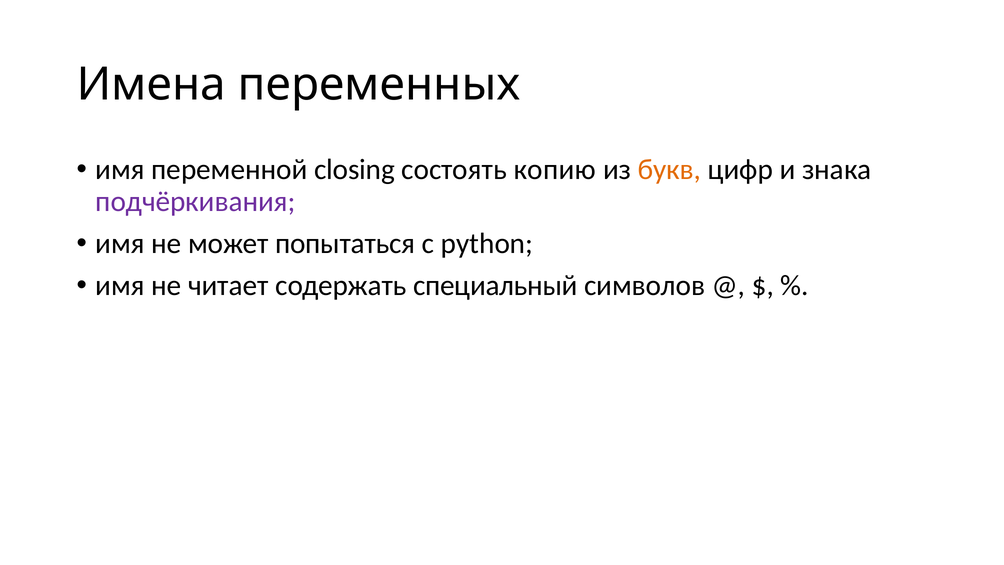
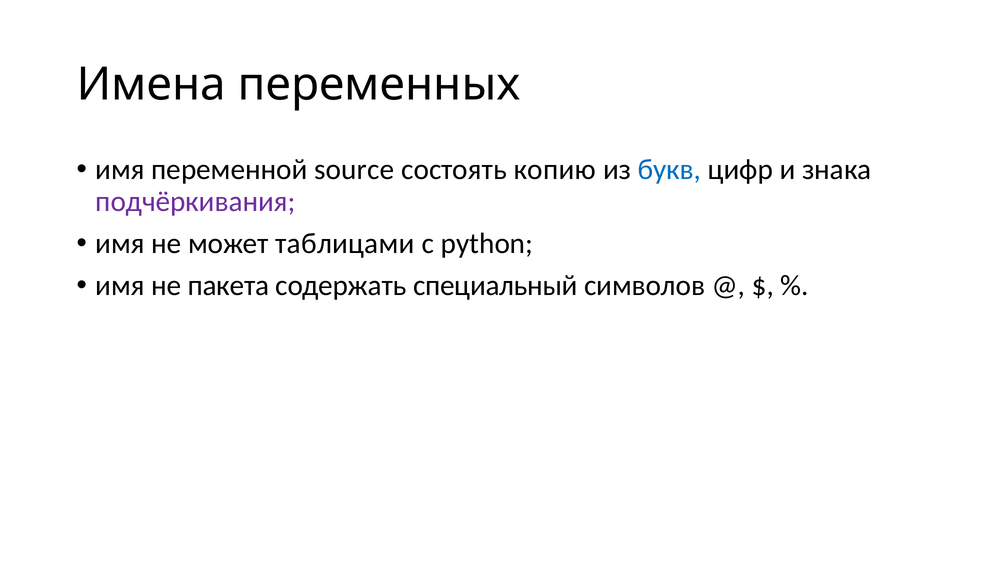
closing: closing -> source (354, 170)
букв colour: orange -> blue (669, 170)
попытаться: попытаться -> таблицами (345, 243)
читает: читает -> пакета (228, 286)
